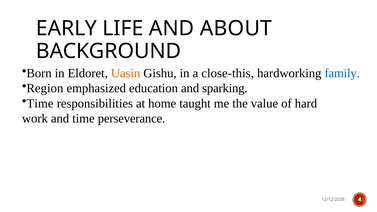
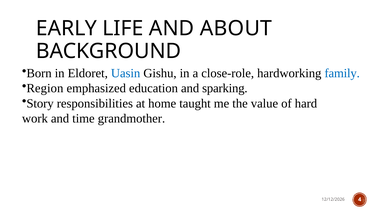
Uasin colour: orange -> blue (126, 73)
close-this: close-this -> close-role (228, 73)
Time: Time -> Story (40, 103)
perseverance: perseverance -> grandmother (131, 118)
